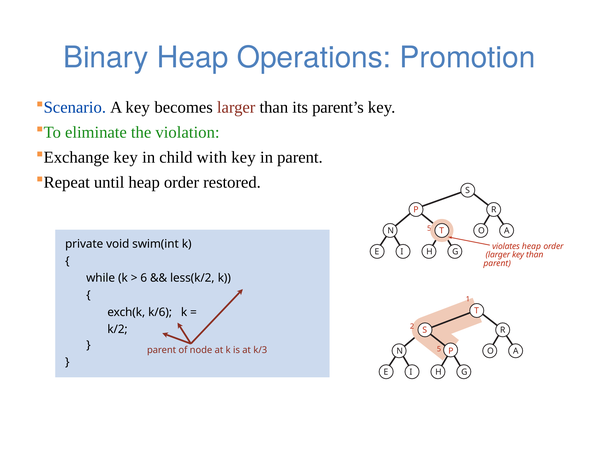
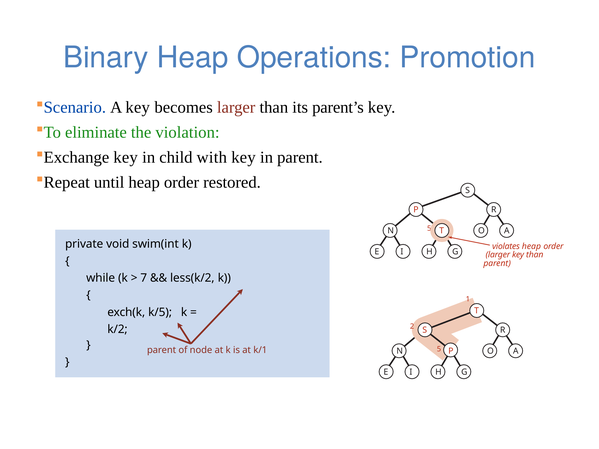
6: 6 -> 7 (144, 278)
k/6: k/6 -> k/5 (160, 312)
k/3: k/3 -> k/1 (260, 350)
